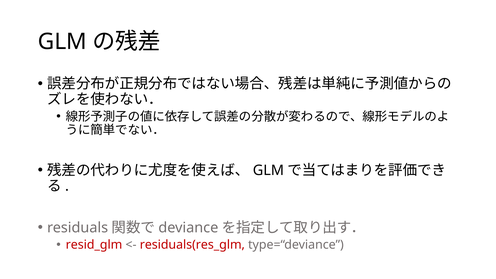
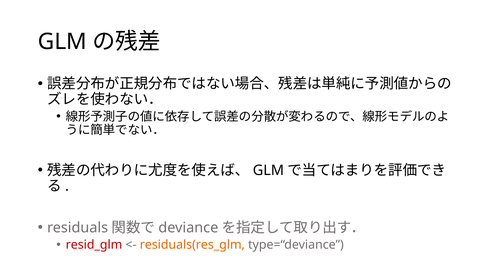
residuals(res_glm colour: red -> orange (192, 245)
